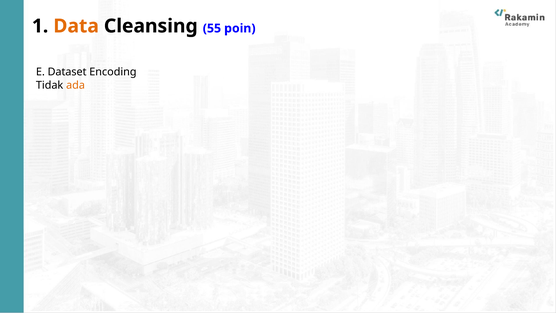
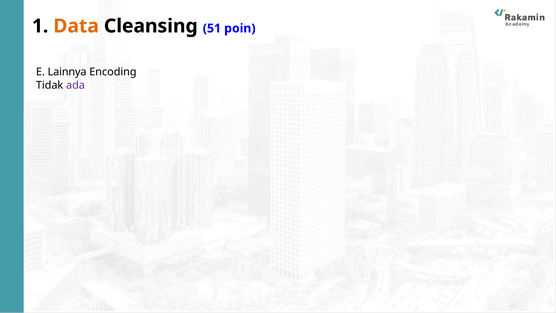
55: 55 -> 51 (212, 28)
Dataset: Dataset -> Lainnya (67, 72)
ada colour: orange -> purple (76, 85)
